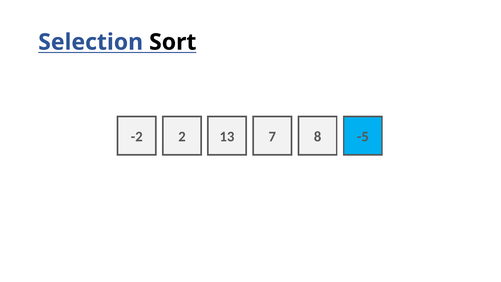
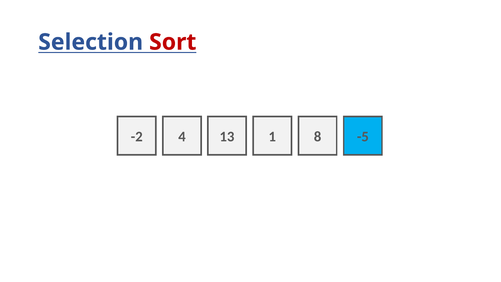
Sort colour: black -> red (173, 42)
2: 2 -> 4 (182, 137)
7: 7 -> 1 (272, 137)
